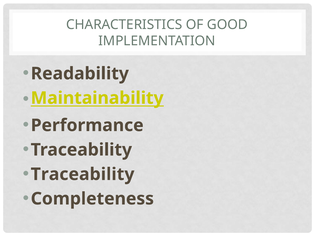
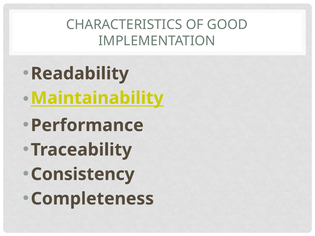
Traceability: Traceability -> Consistency (83, 174)
